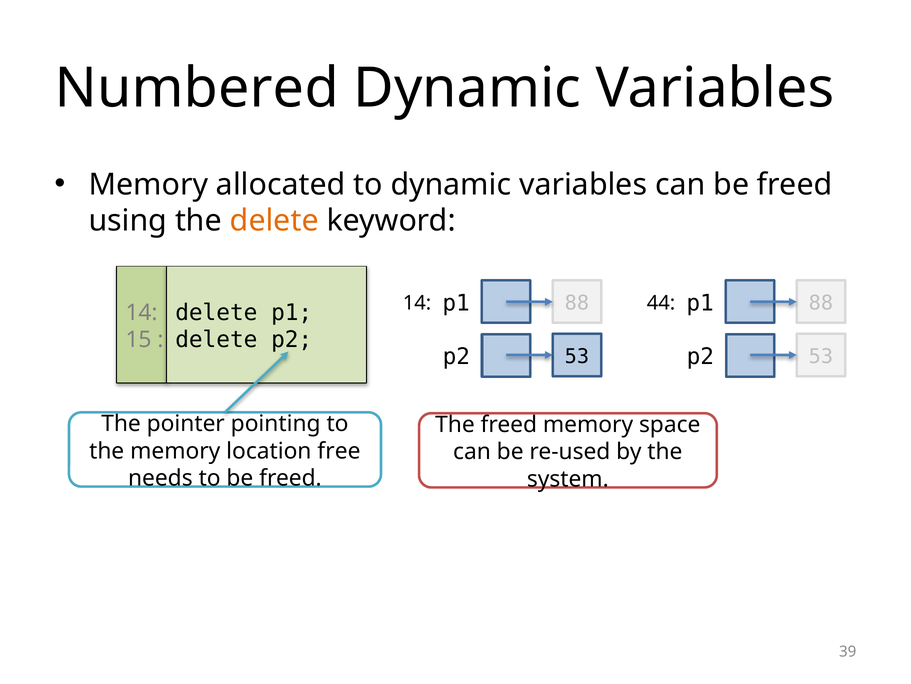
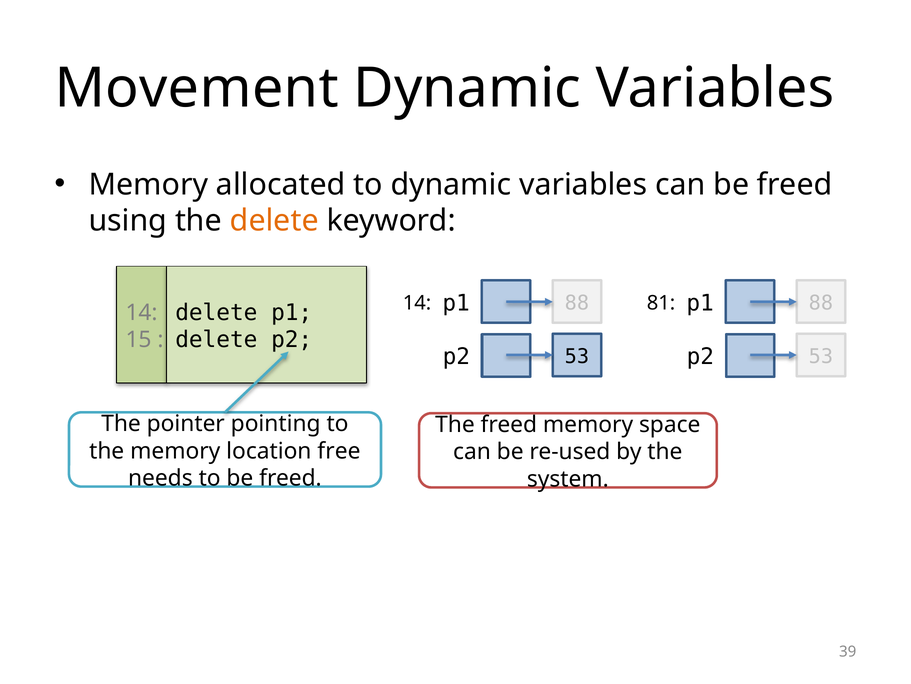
Numbered: Numbered -> Movement (197, 88)
44: 44 -> 81 (661, 303)
